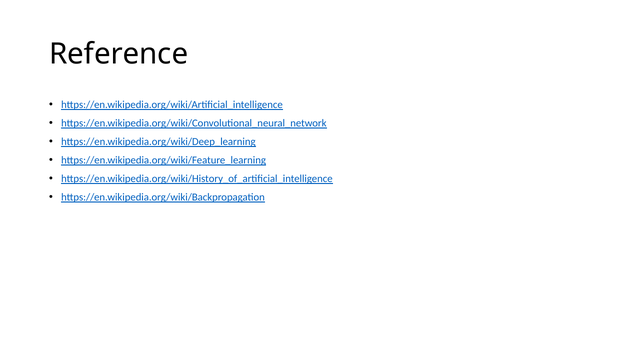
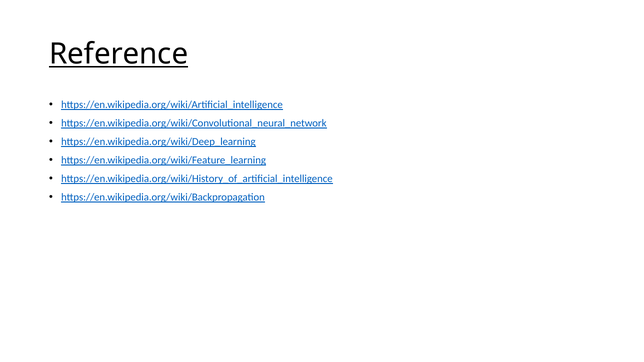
Reference underline: none -> present (119, 54)
